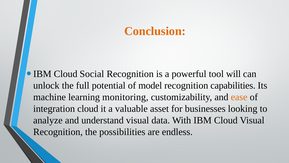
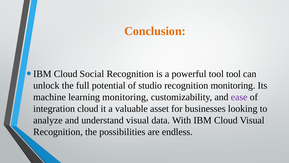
tool will: will -> tool (233, 74)
model: model -> studio (150, 85)
recognition capabilities: capabilities -> monitoring (233, 85)
ease colour: orange -> purple (239, 97)
